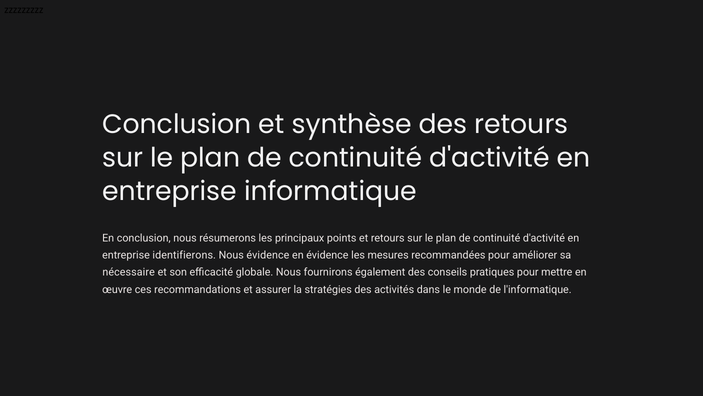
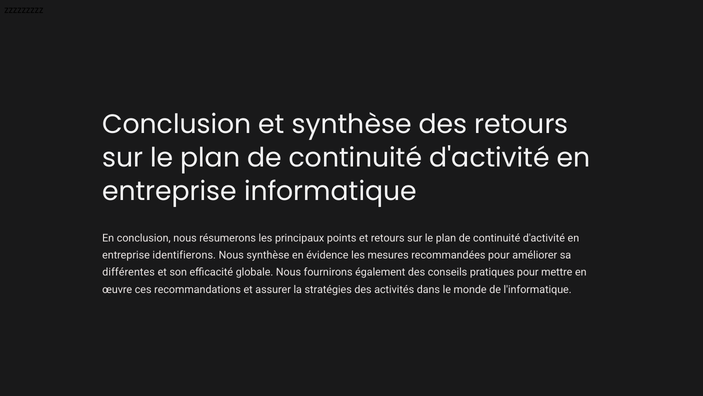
Nous évidence: évidence -> synthèse (268, 255)
nécessaire: nécessaire -> différentes (129, 272)
